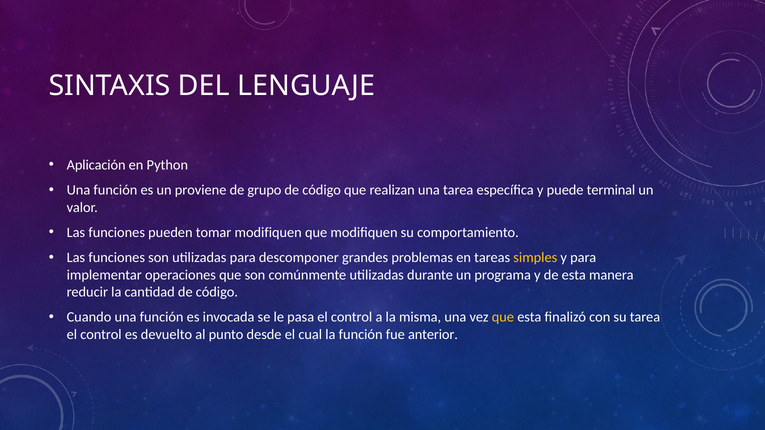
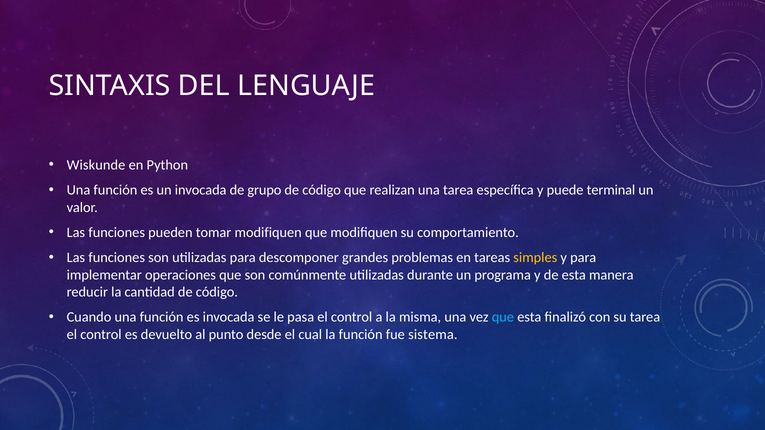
Aplicación: Aplicación -> Wiskunde (96, 165)
un proviene: proviene -> invocada (201, 190)
que colour: yellow -> light blue (503, 317)
anterior: anterior -> sistema (433, 335)
